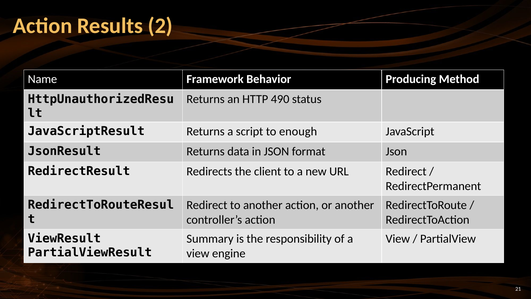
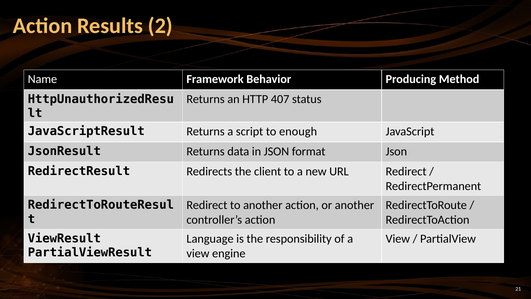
490: 490 -> 407 (280, 99)
Summary: Summary -> Language (210, 239)
